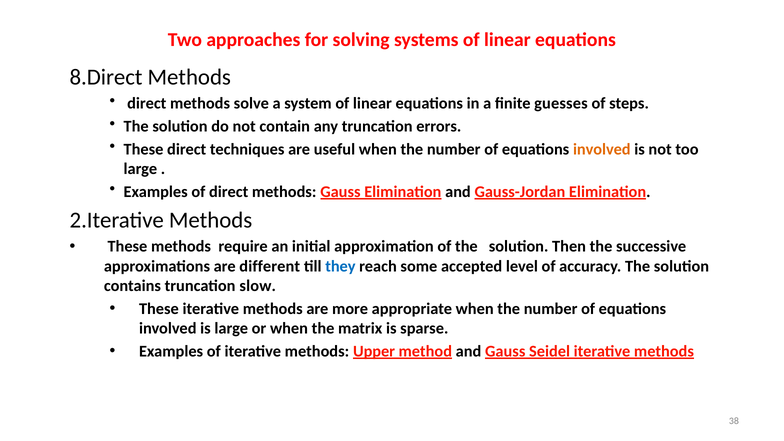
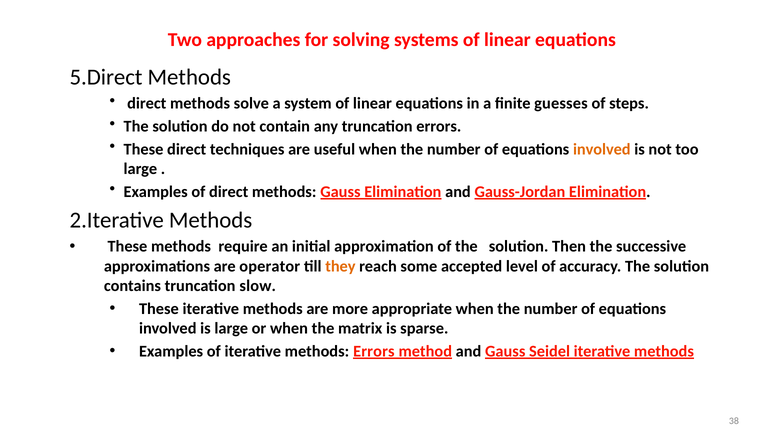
8.Direct: 8.Direct -> 5.Direct (106, 77)
different: different -> operator (270, 266)
they colour: blue -> orange (340, 266)
methods Upper: Upper -> Errors (374, 351)
